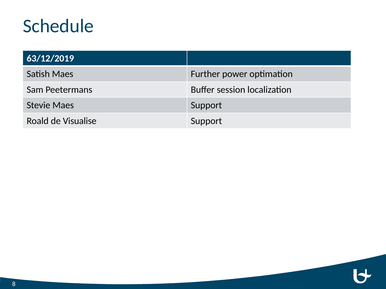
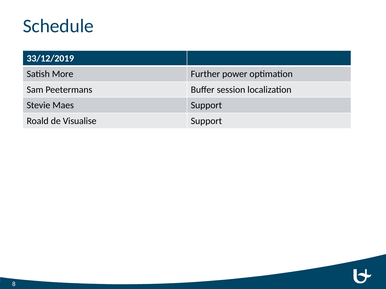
63/12/2019: 63/12/2019 -> 33/12/2019 (50, 58)
Satish Maes: Maes -> More (63, 74)
